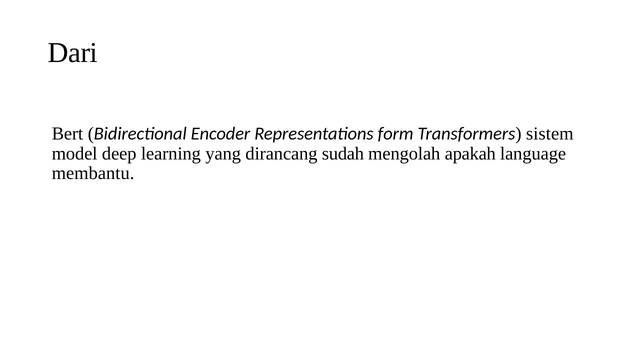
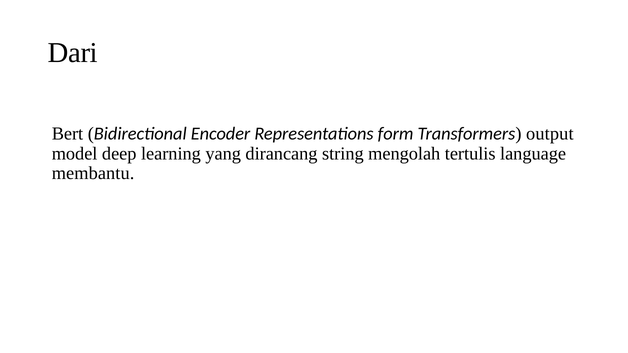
sistem: sistem -> output (550, 134)
sudah: sudah -> string (343, 154)
apakah: apakah -> tertulis (470, 154)
